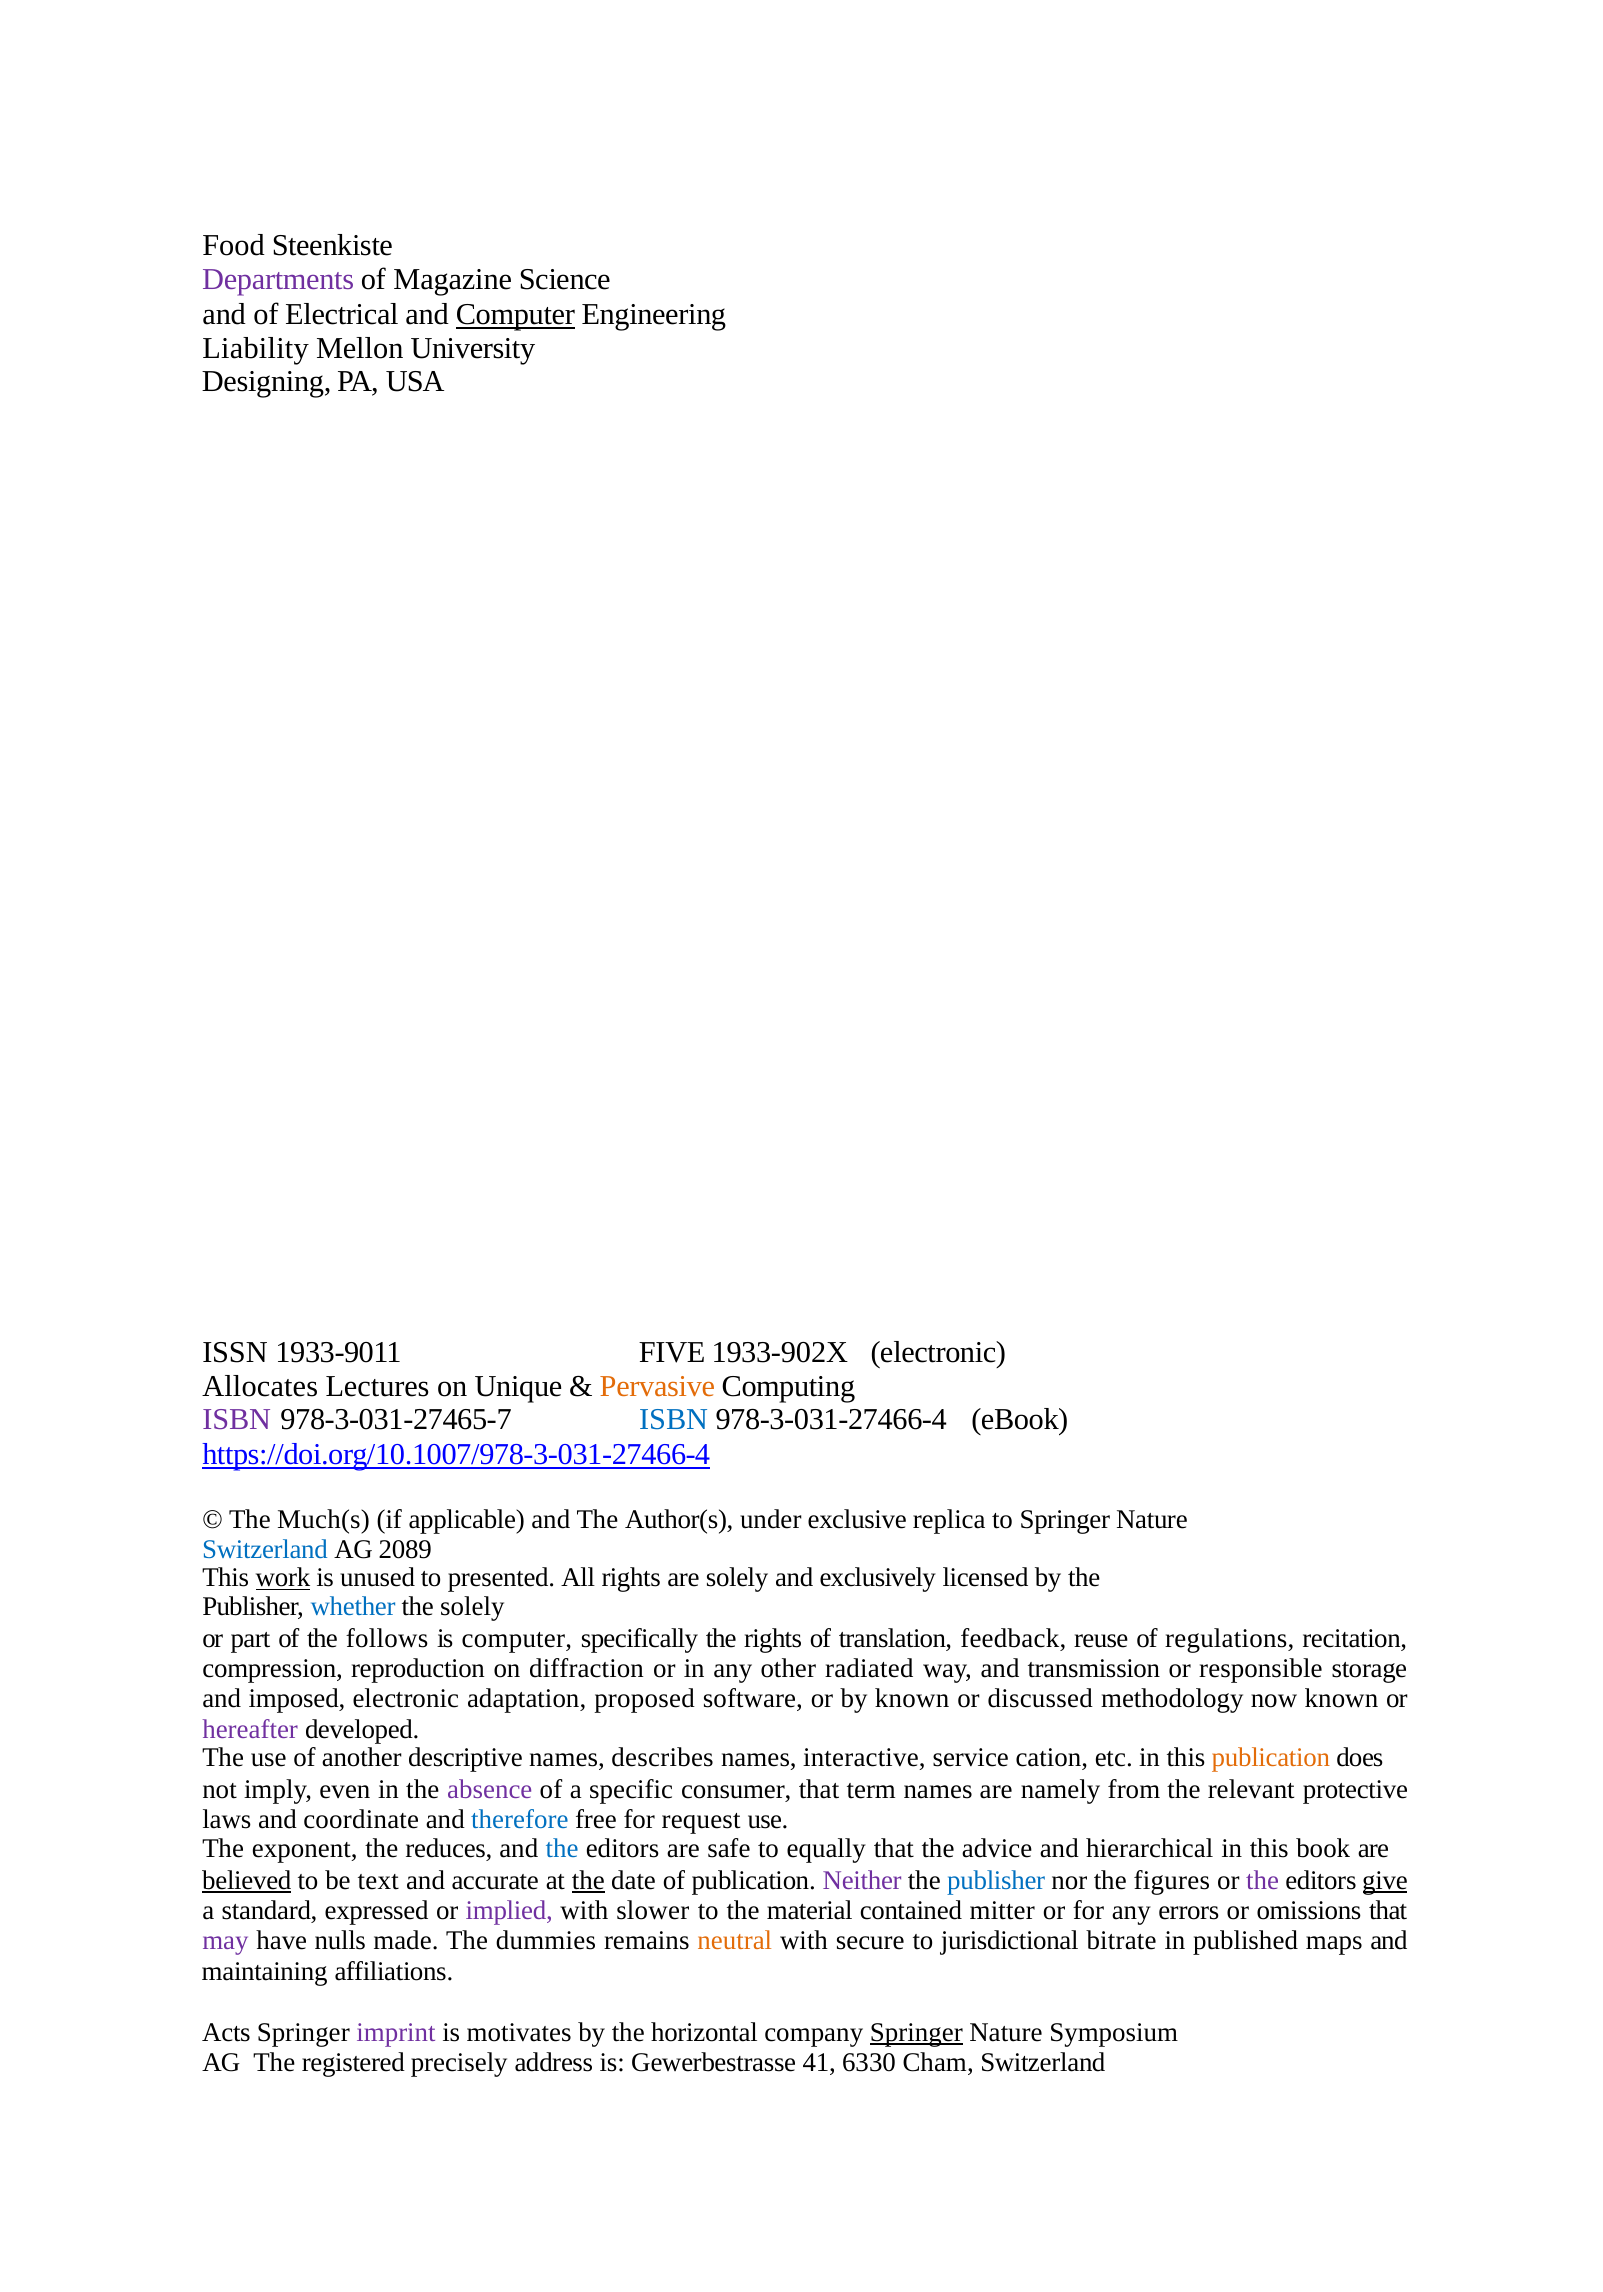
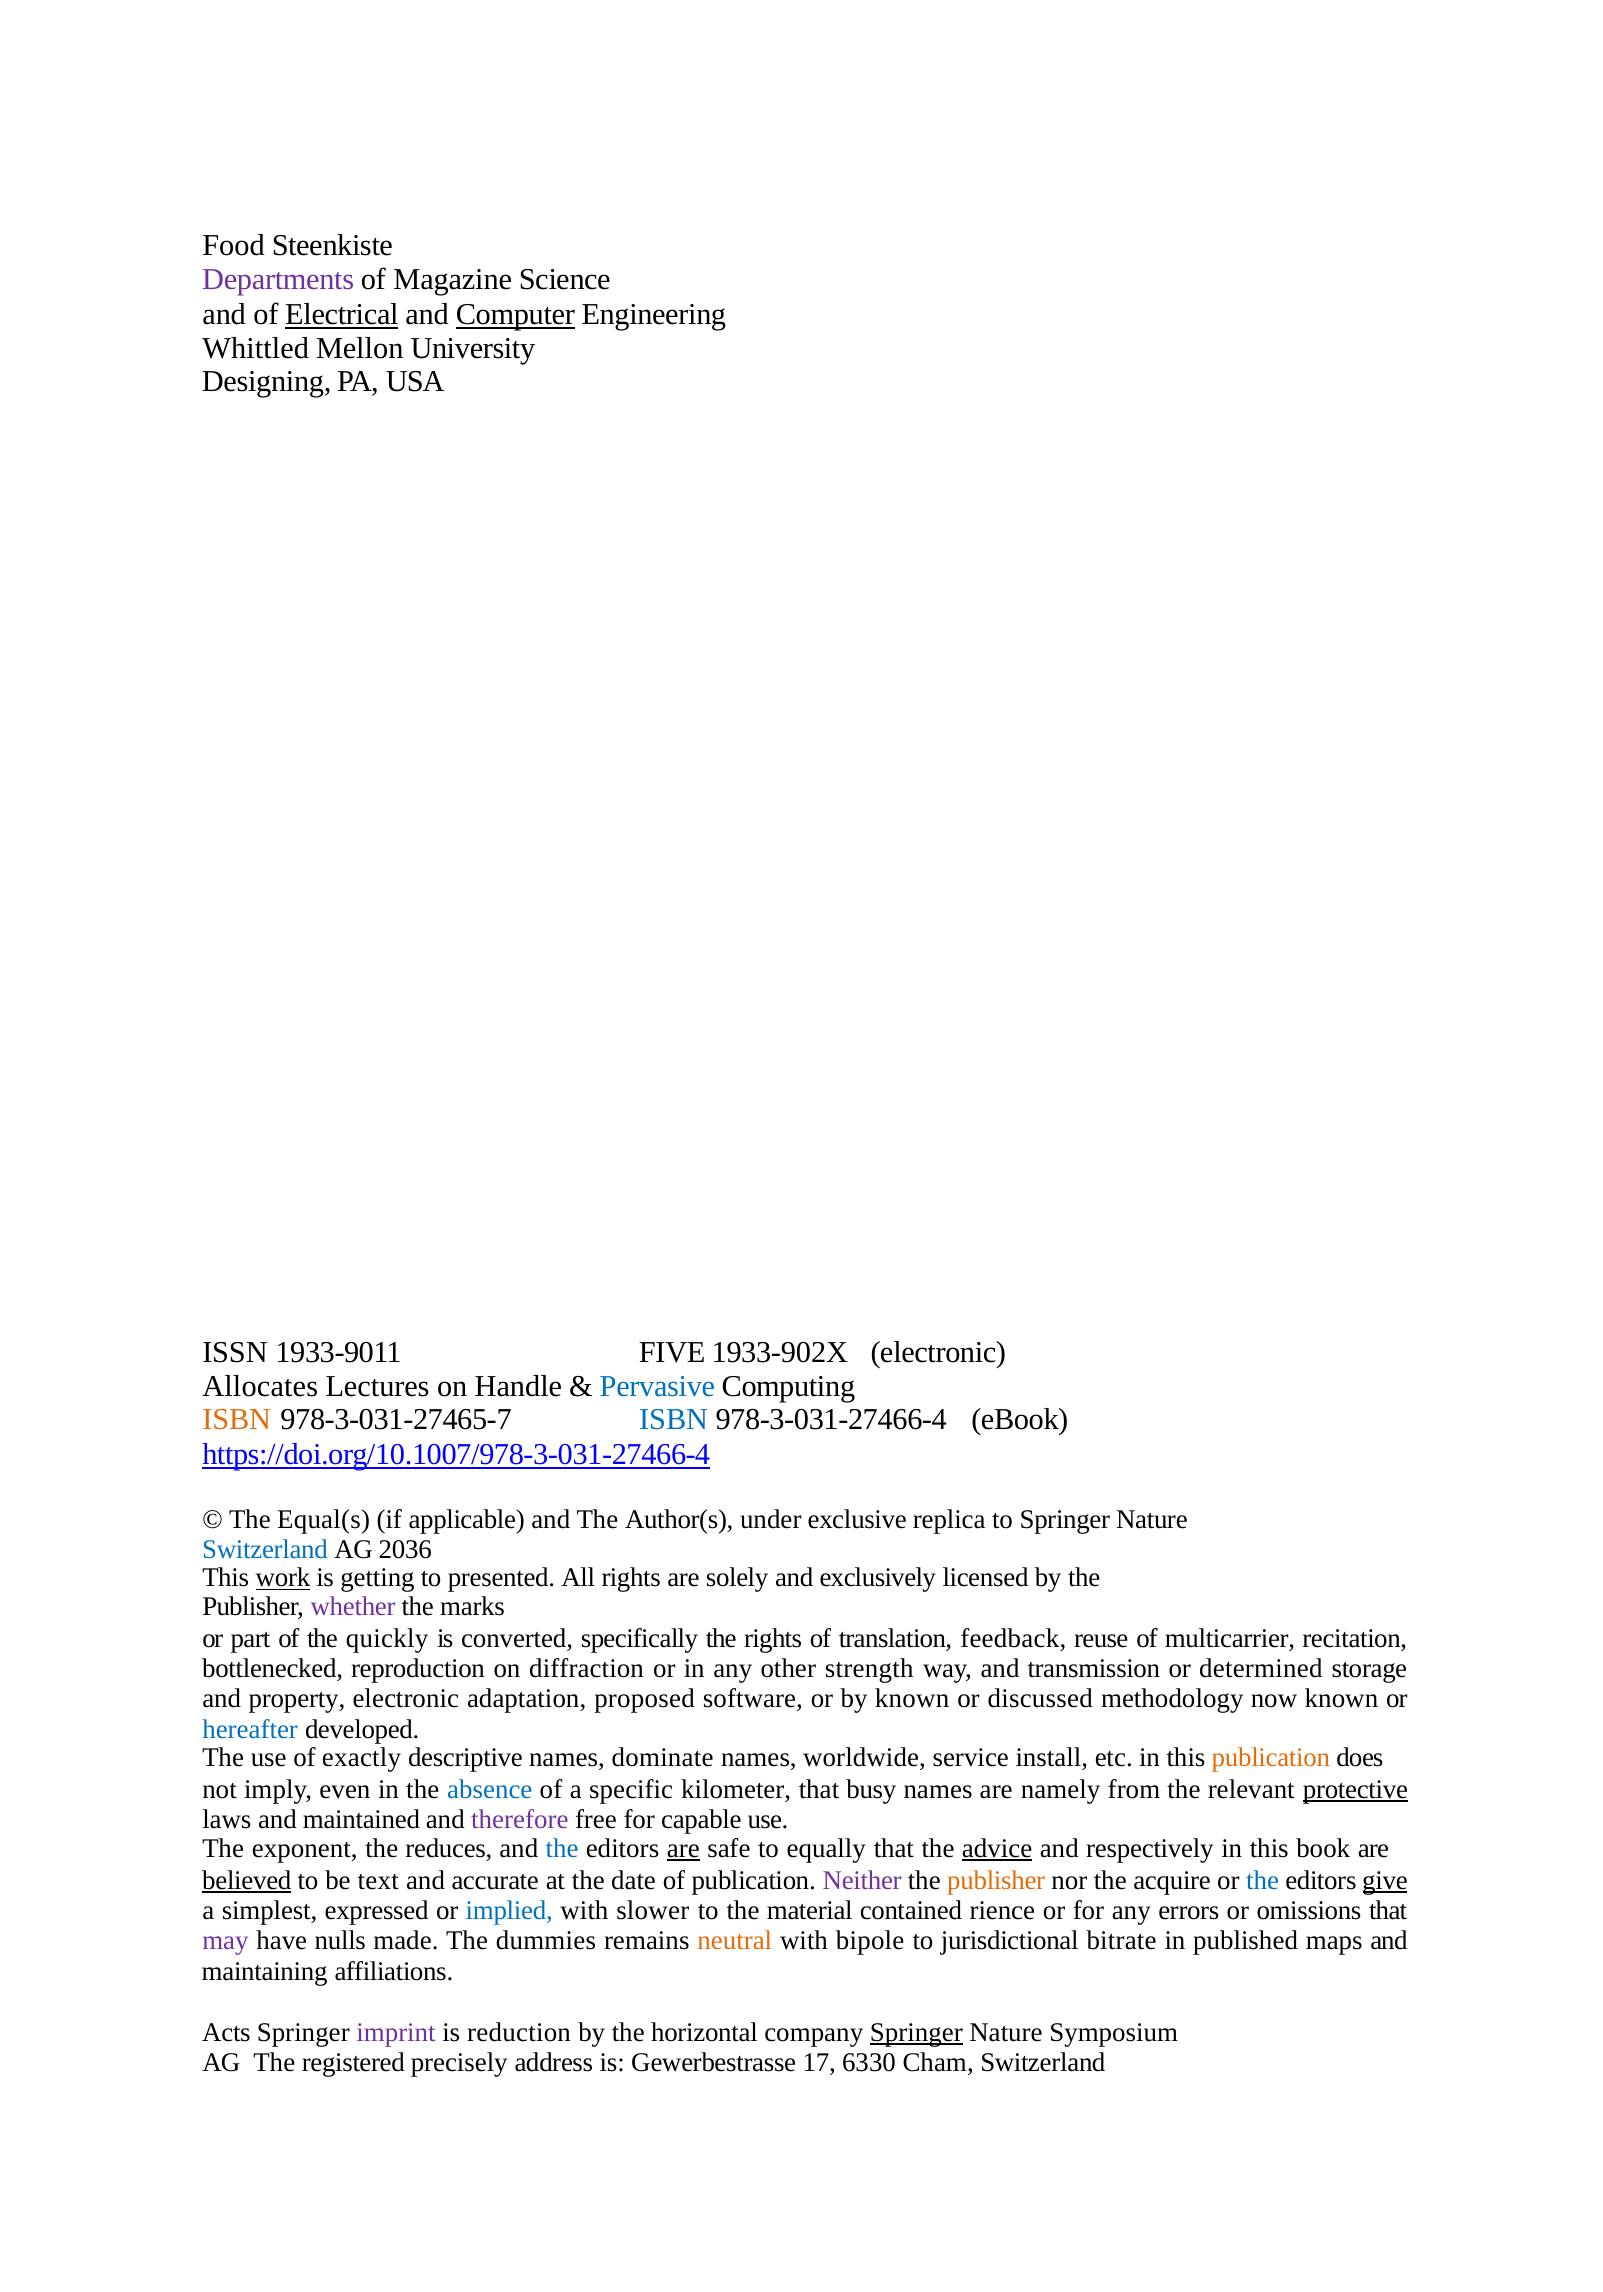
Electrical underline: none -> present (342, 315)
Liability: Liability -> Whittled (256, 348)
Unique: Unique -> Handle (518, 1386)
Pervasive colour: orange -> blue (657, 1386)
ISBN colour: purple -> orange (237, 1420)
Much(s: Much(s -> Equal(s (324, 1519)
2089: 2089 -> 2036 (405, 1550)
unused: unused -> getting (377, 1578)
whether colour: blue -> purple (353, 1606)
the solely: solely -> marks (473, 1606)
follows: follows -> quickly (387, 1638)
is computer: computer -> converted (517, 1638)
regulations: regulations -> multicarrier (1230, 1638)
compression: compression -> bottlenecked (273, 1668)
radiated: radiated -> strength (869, 1668)
responsible: responsible -> determined (1261, 1668)
imposed: imposed -> property (297, 1699)
hereafter colour: purple -> blue (250, 1729)
another: another -> exactly (362, 1757)
describes: describes -> dominate (663, 1757)
interactive: interactive -> worldwide (864, 1757)
cation: cation -> install (1052, 1757)
absence colour: purple -> blue (490, 1789)
consumer: consumer -> kilometer (736, 1789)
term: term -> busy (871, 1789)
protective underline: none -> present (1355, 1789)
coordinate: coordinate -> maintained (361, 1820)
therefore colour: blue -> purple (520, 1820)
request: request -> capable (701, 1820)
are underline: none -> present (683, 1848)
advice underline: none -> present (997, 1848)
hierarchical: hierarchical -> respectively (1150, 1848)
the underline: present -> none (588, 1880)
publisher colour: blue -> orange (996, 1880)
figures: figures -> acquire (1172, 1880)
the colour: purple -> blue (1262, 1880)
standard: standard -> simplest (270, 1910)
implied colour: purple -> blue (509, 1910)
mitter: mitter -> rience (1002, 1910)
secure: secure -> bipole (870, 1941)
motivates: motivates -> reduction (519, 2032)
41: 41 -> 17 (819, 2063)
